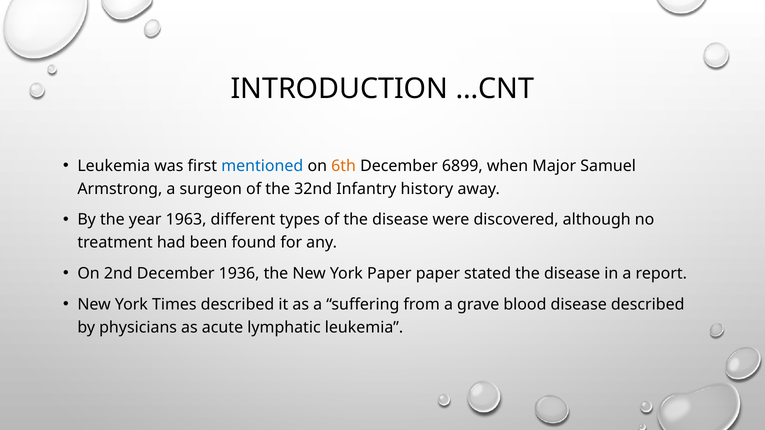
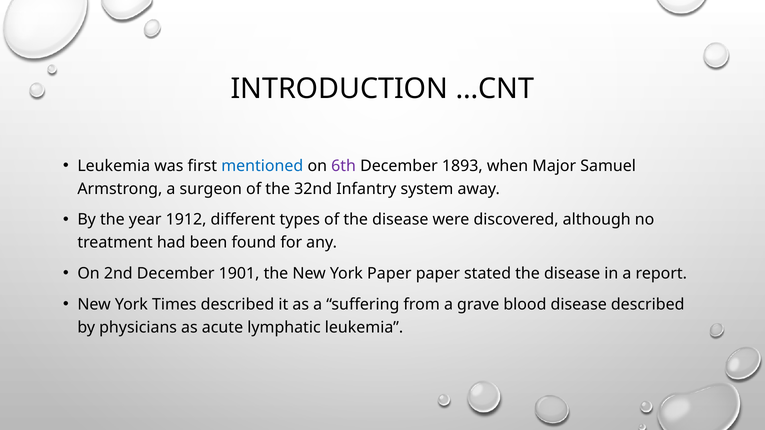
6th colour: orange -> purple (344, 166)
6899: 6899 -> 1893 (462, 166)
history: history -> system (427, 189)
1963: 1963 -> 1912 (186, 220)
1936: 1936 -> 1901 (239, 274)
